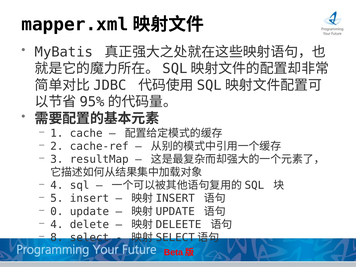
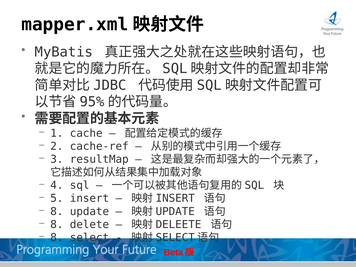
0: 0 -> 8 (57, 211)
4: 4 -> 8 (57, 225)
